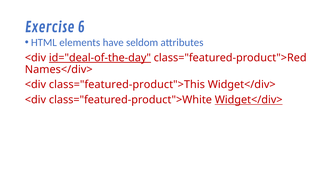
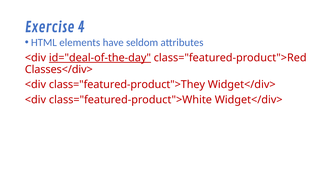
6: 6 -> 4 (81, 27)
Names</div>: Names</div> -> Classes</div> (59, 69)
class="featured-product">This: class="featured-product">This -> class="featured-product">They (127, 84)
Widget</div> underline: present -> none (249, 99)
